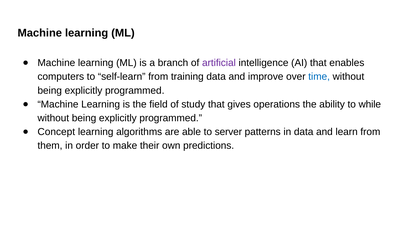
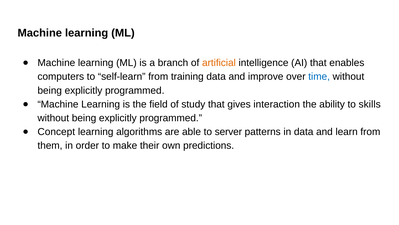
artificial colour: purple -> orange (219, 63)
operations: operations -> interaction (277, 104)
while: while -> skills (370, 104)
